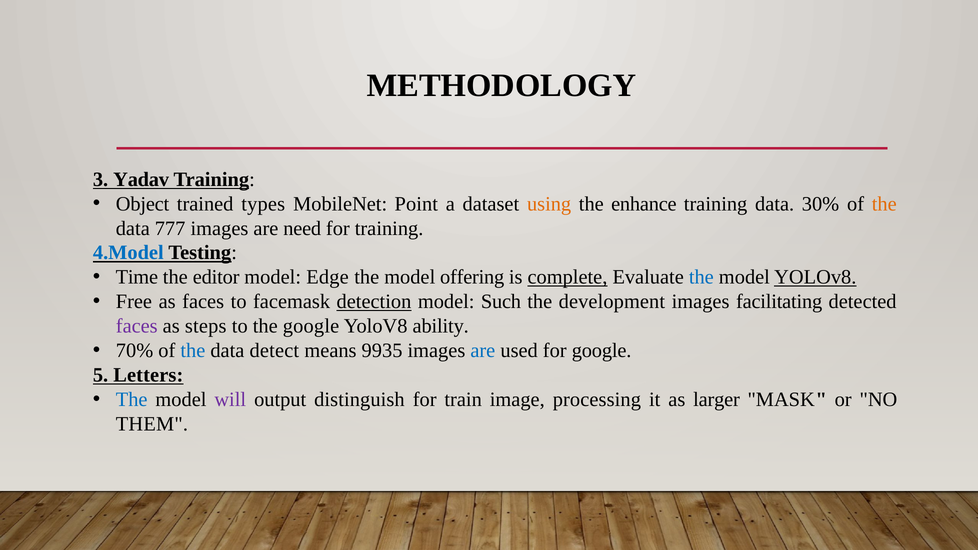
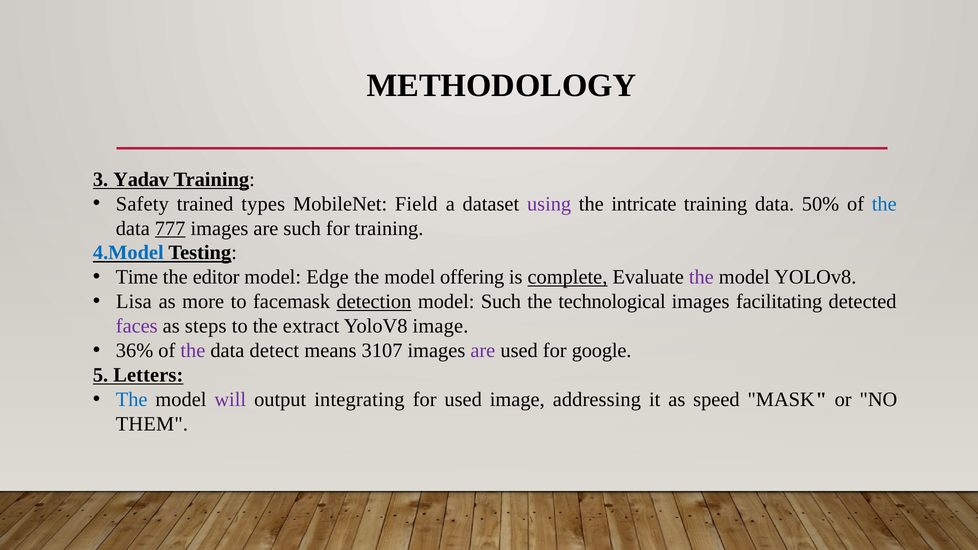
Object: Object -> Safety (142, 204)
Point: Point -> Field (416, 204)
using colour: orange -> purple (549, 204)
enhance: enhance -> intricate (644, 204)
30%: 30% -> 50% (821, 204)
the colour: orange -> blue (884, 204)
777 underline: none -> present (170, 228)
are need: need -> such (302, 228)
the colour: blue -> purple (701, 277)
YOLOv8 underline: present -> none (815, 277)
Free: Free -> Lisa (134, 302)
as faces: faces -> more (203, 302)
development: development -> technological (612, 302)
the google: google -> extract (311, 326)
YoloV8 ability: ability -> image (441, 326)
70%: 70% -> 36% (135, 351)
the colour: blue -> purple (193, 351)
9935: 9935 -> 3107 (382, 351)
are colour: blue -> purple (483, 351)
distinguish: distinguish -> integrating (359, 400)
for train: train -> used (463, 400)
processing: processing -> addressing (597, 400)
larger: larger -> speed (716, 400)
